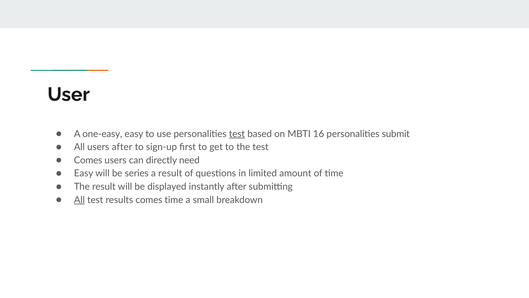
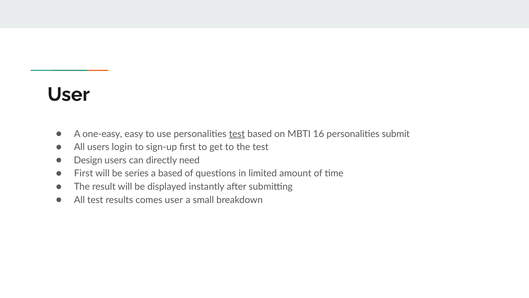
users after: after -> login (122, 147)
Comes: Comes -> Design (88, 160)
Easy: Easy -> First (84, 173)
a result: result -> based (170, 173)
All underline: present -> none (79, 200)
comes time: time -> user (174, 200)
